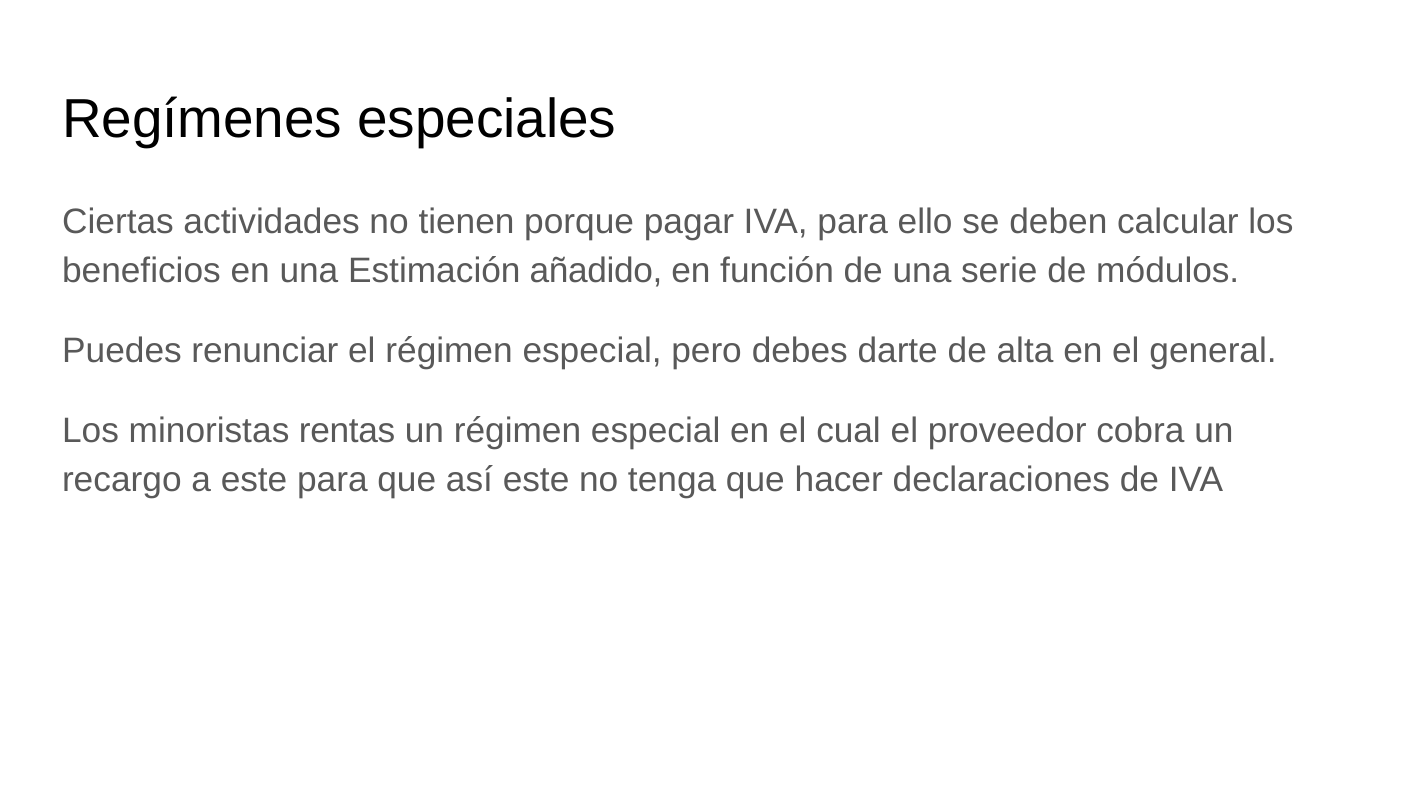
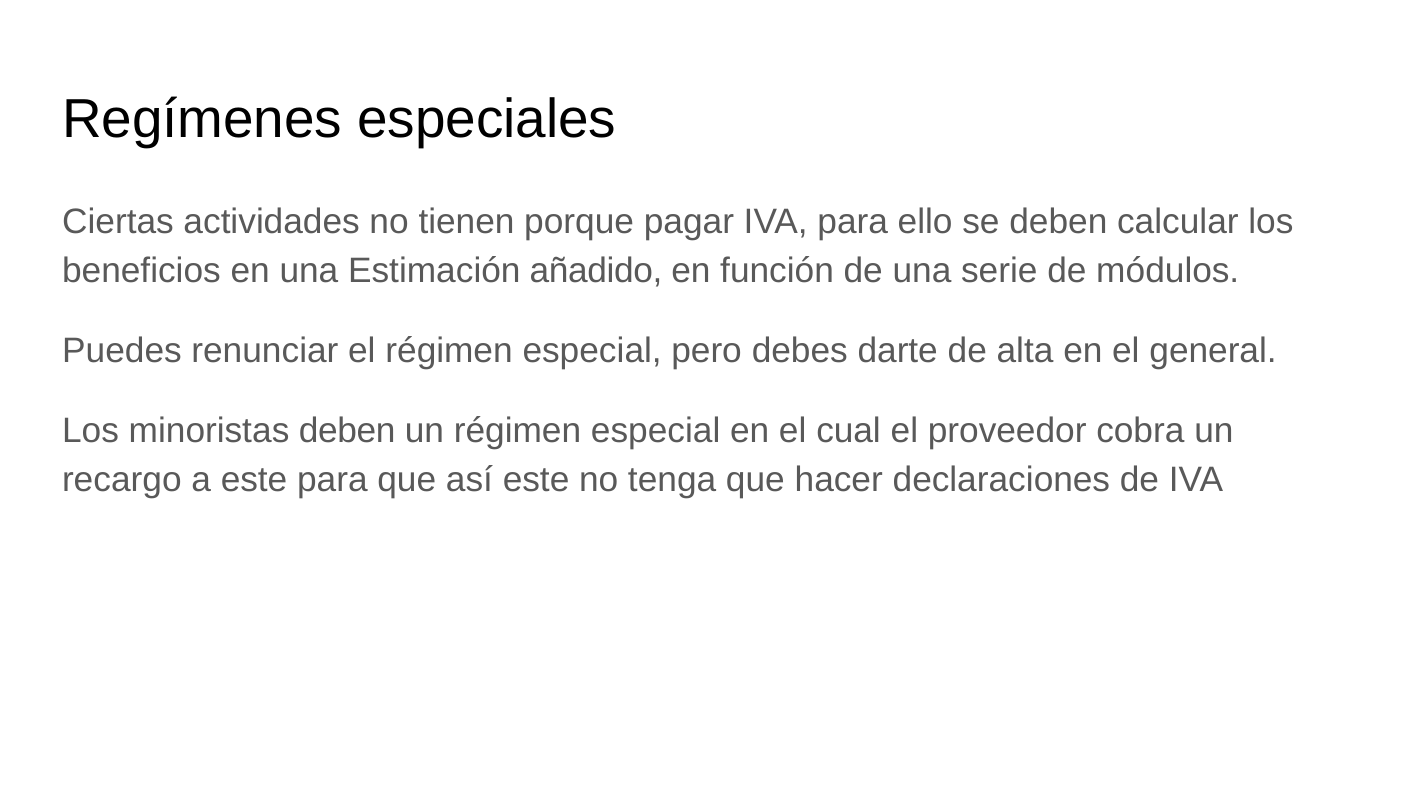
minoristas rentas: rentas -> deben (347, 431)
